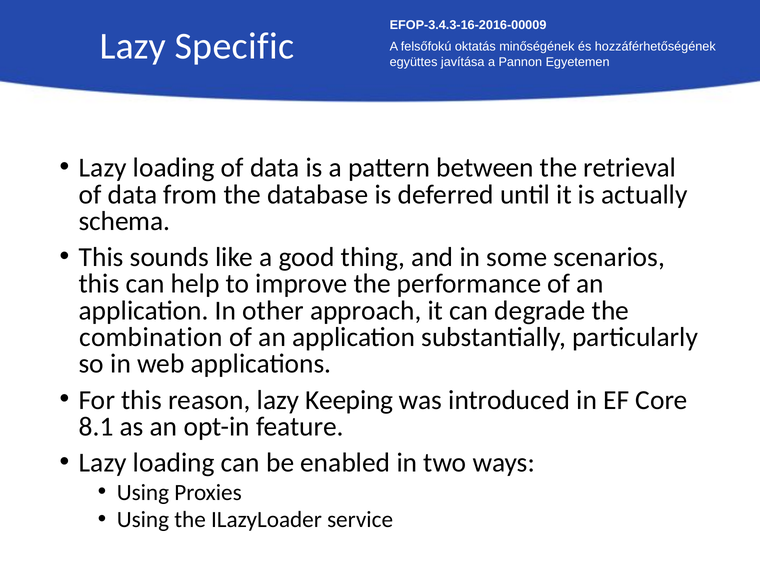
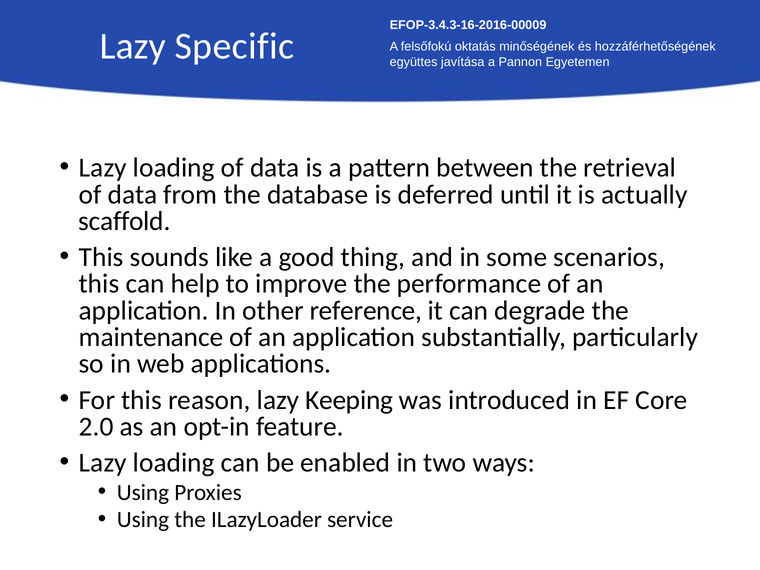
schema: schema -> scaffold (124, 221)
approach: approach -> reference (366, 311)
combination: combination -> maintenance (151, 337)
8.1: 8.1 -> 2.0 (96, 427)
